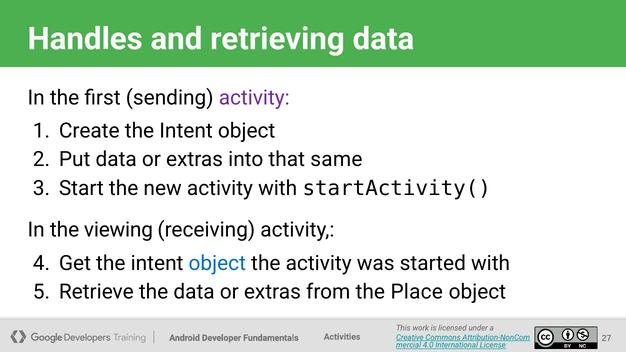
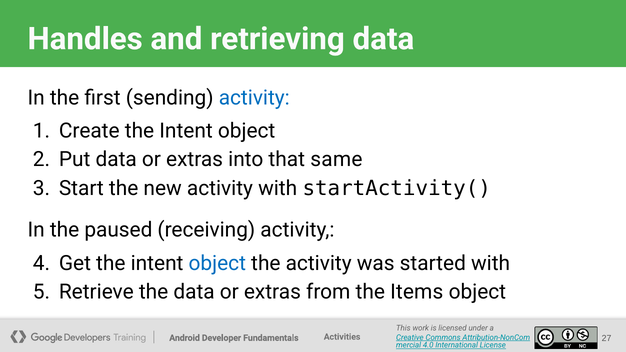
activity colour: purple -> blue (254, 98)
viewing: viewing -> paused (118, 230)
Place: Place -> Items (417, 292)
